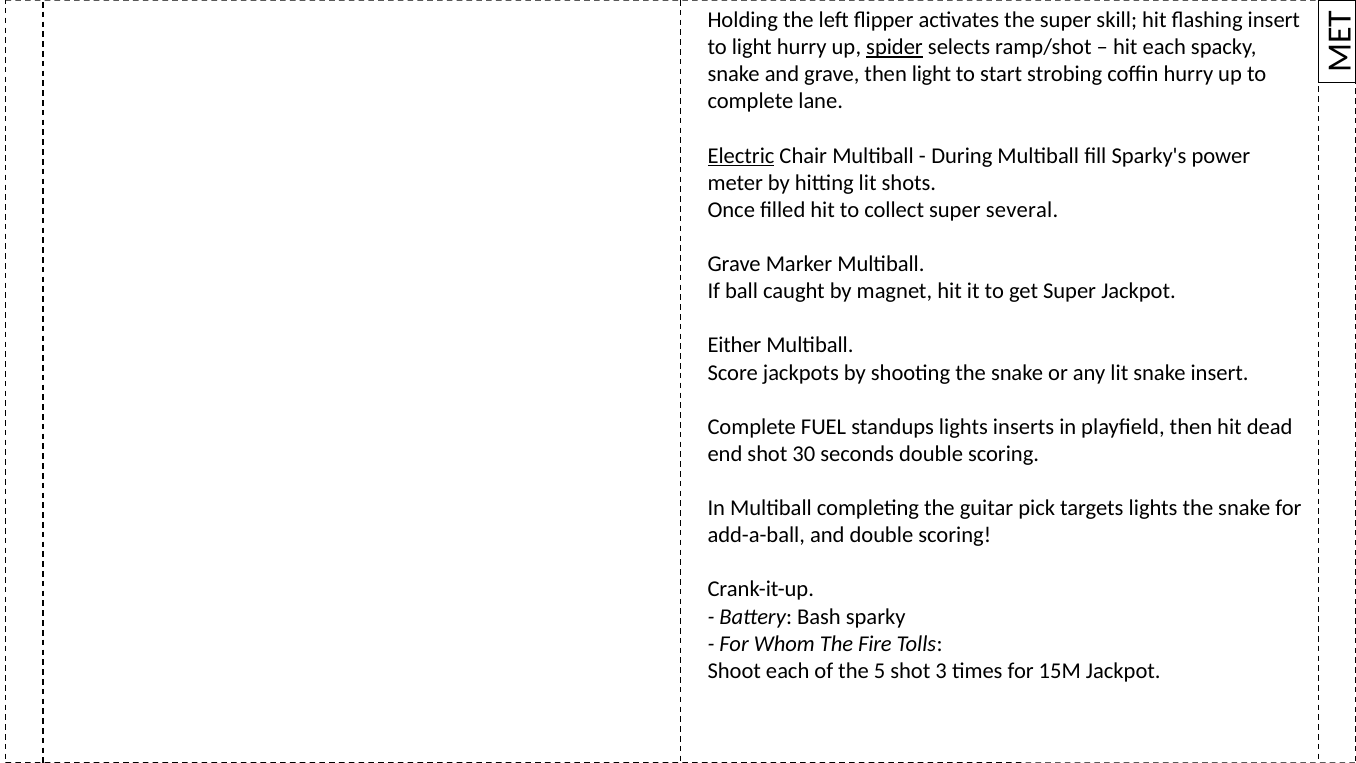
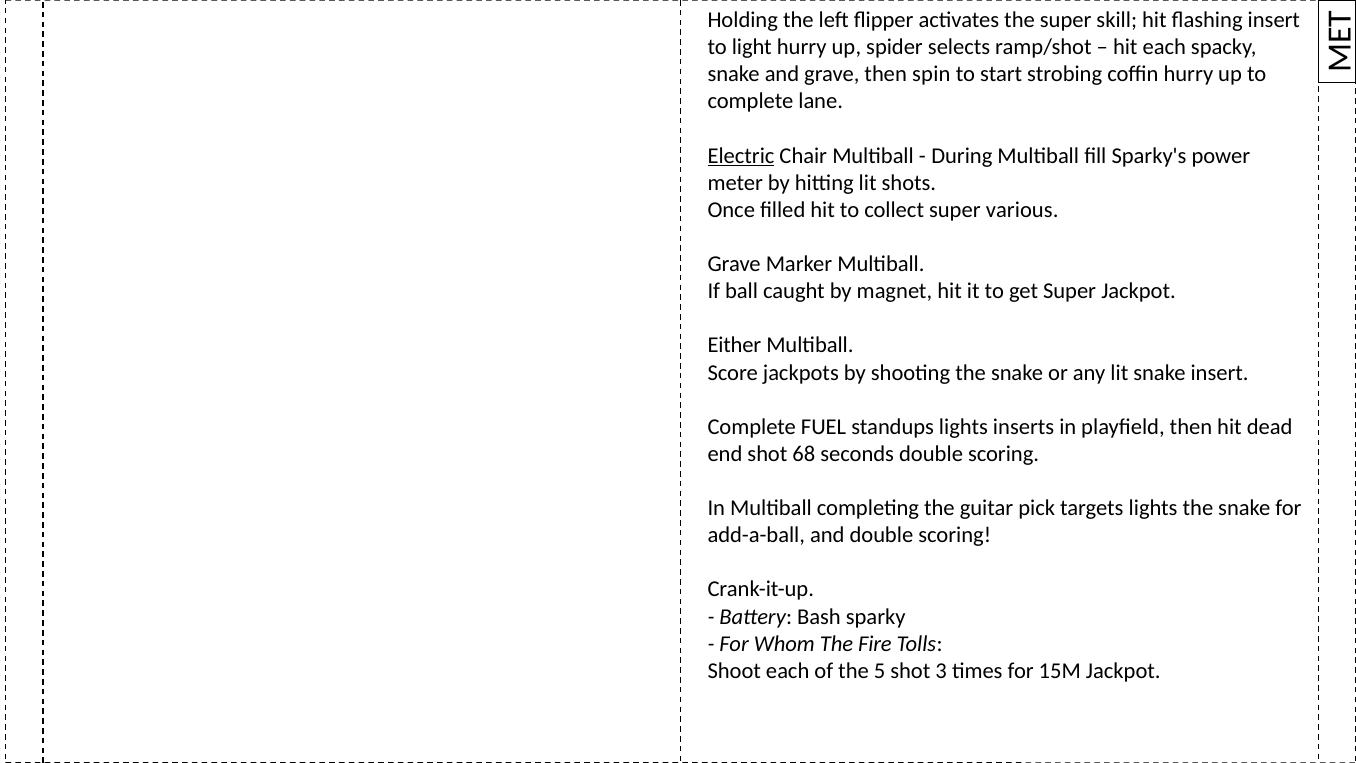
spider underline: present -> none (895, 47)
then light: light -> spin (931, 74)
several: several -> various (1022, 210)
30: 30 -> 68 (804, 454)
